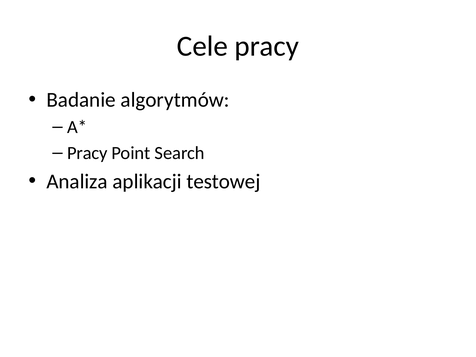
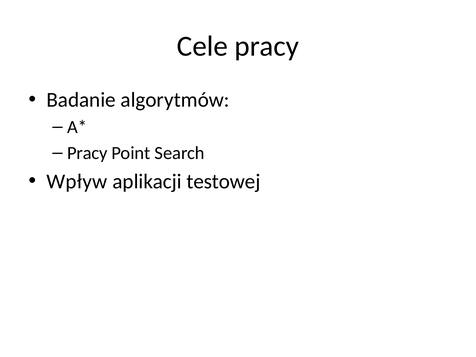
Analiza: Analiza -> Wpływ (77, 181)
